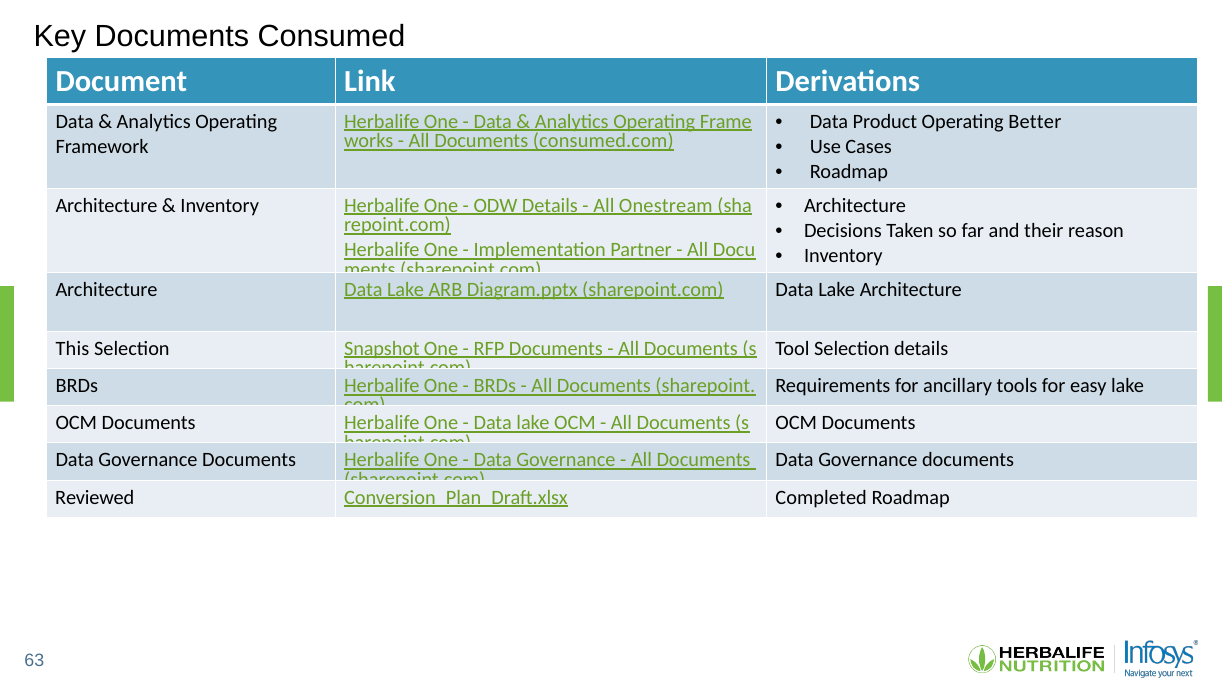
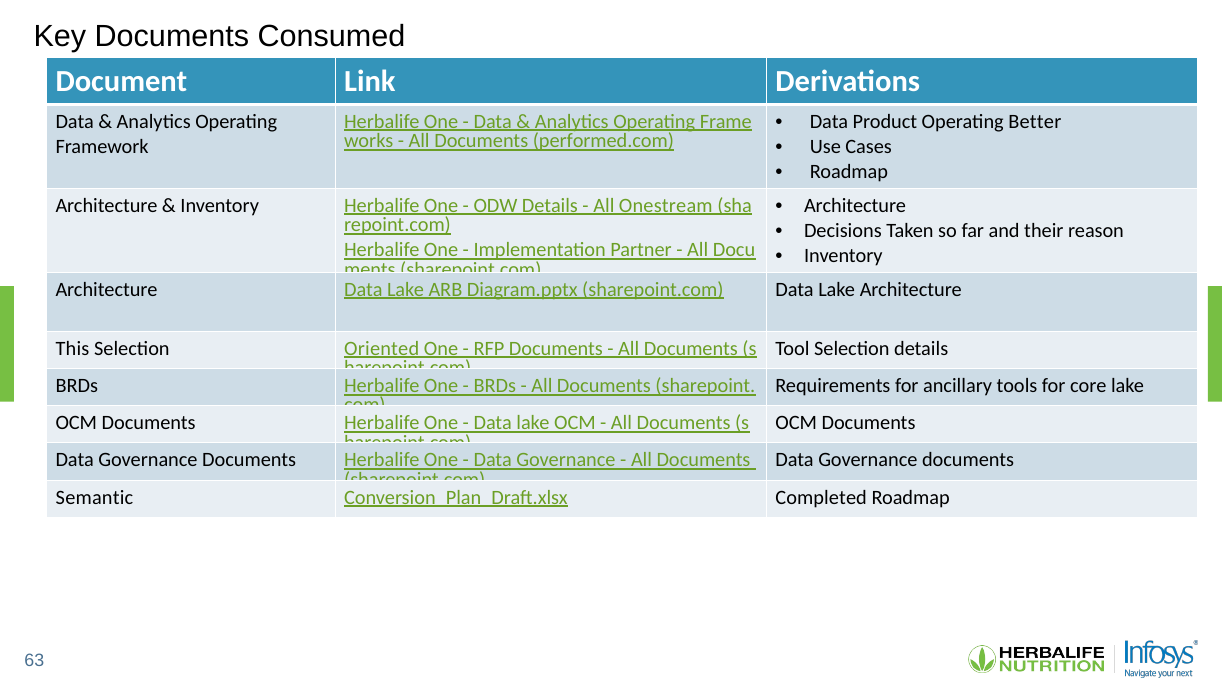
consumed.com: consumed.com -> performed.com (603, 141)
Snapshot: Snapshot -> Oriented (382, 348)
easy: easy -> core (1088, 385)
Reviewed: Reviewed -> Semantic (95, 497)
